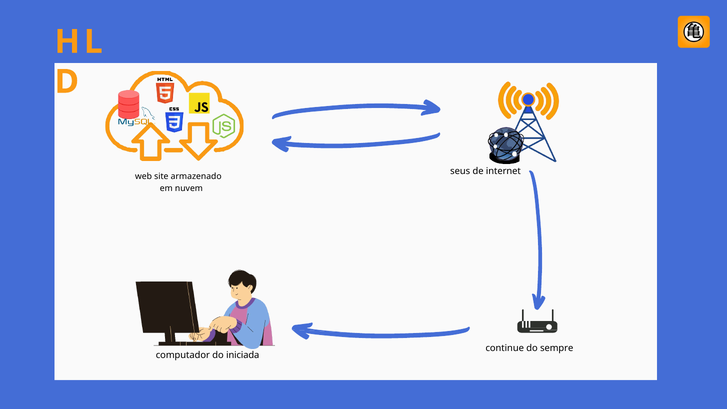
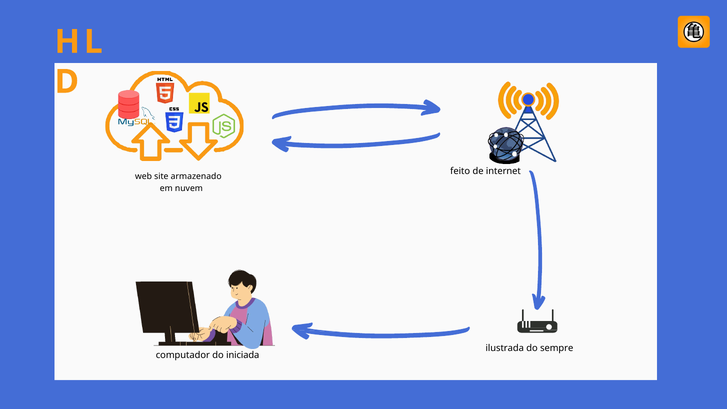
seus: seus -> feito (460, 171)
continue: continue -> ilustrada (505, 348)
